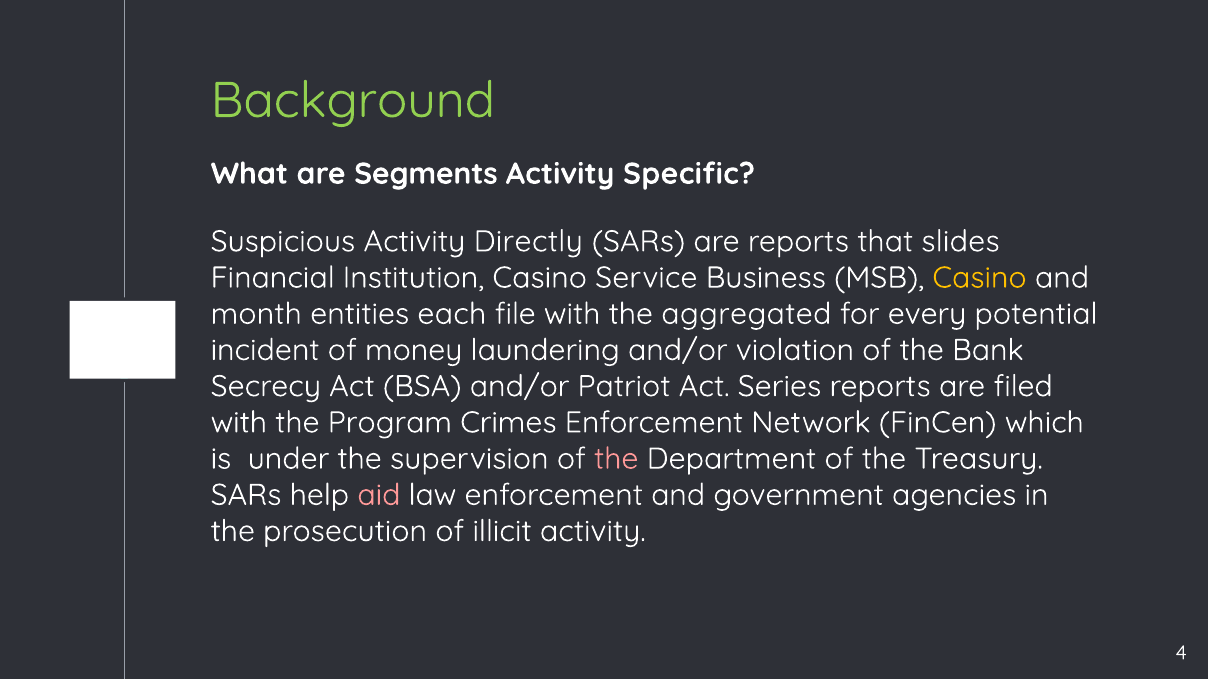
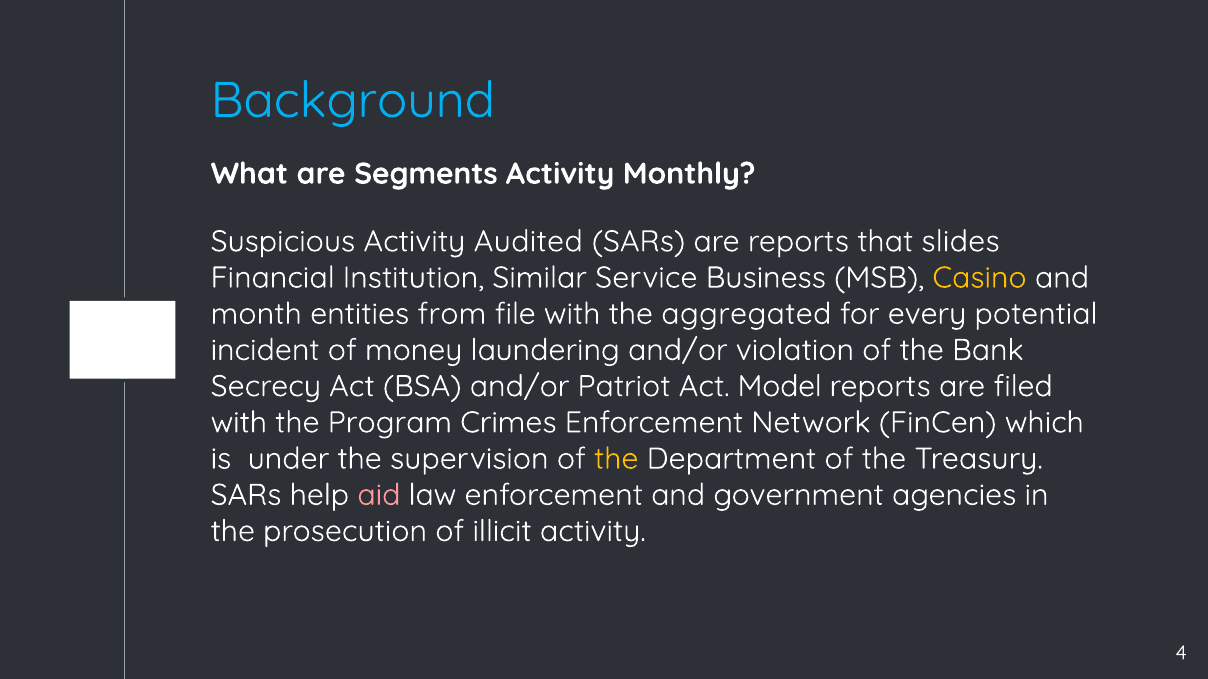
Background colour: light green -> light blue (353, 100)
Specific: Specific -> Monthly (689, 174)
Directly: Directly -> Audited (528, 242)
Institution Casino: Casino -> Similar (540, 278)
each: each -> from (452, 314)
Series: Series -> Model (780, 387)
the colour: pink -> yellow (616, 459)
